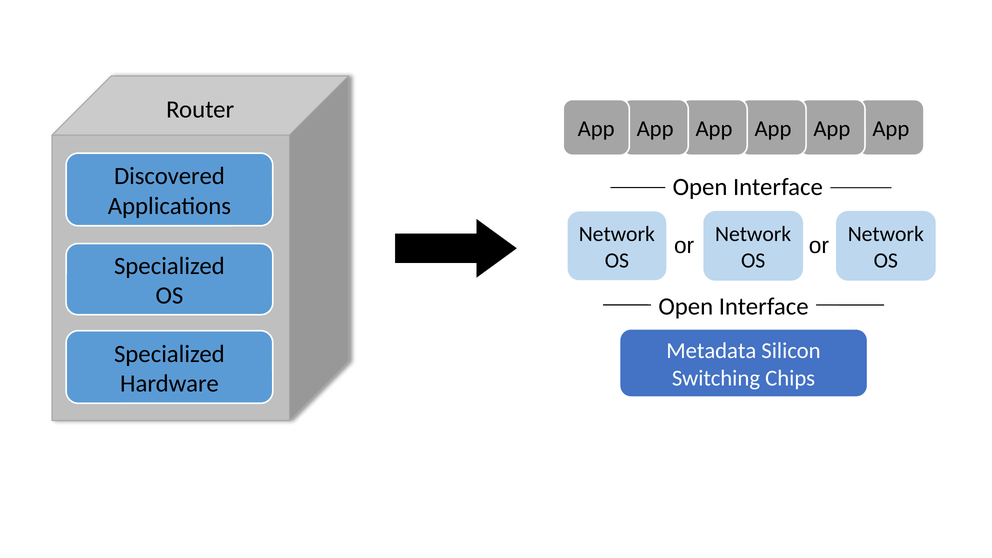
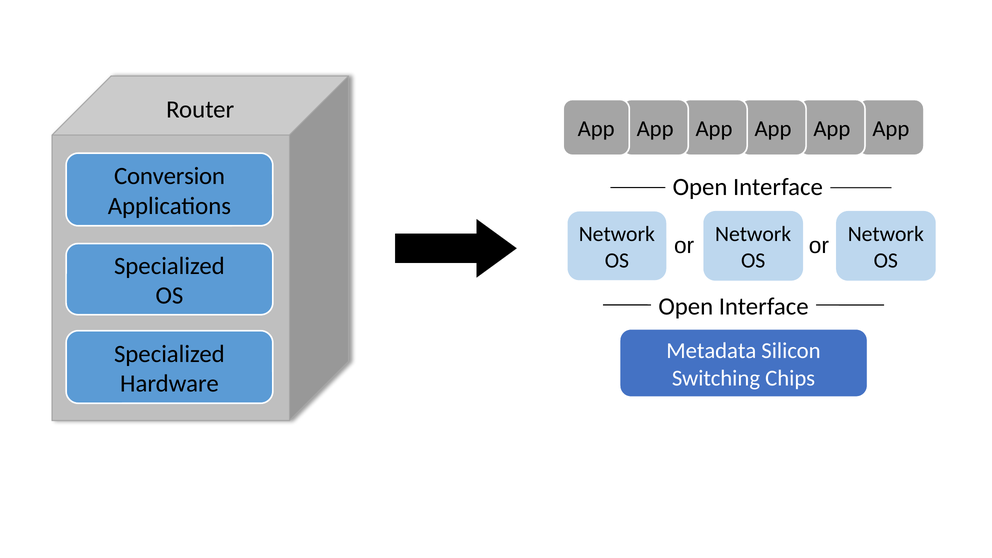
Discovered: Discovered -> Conversion (170, 176)
